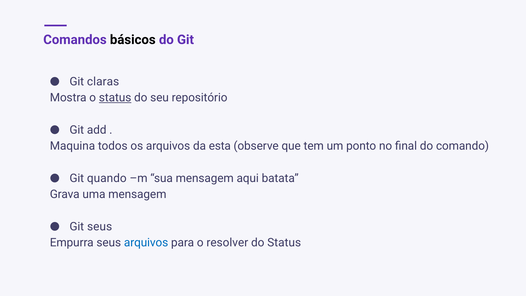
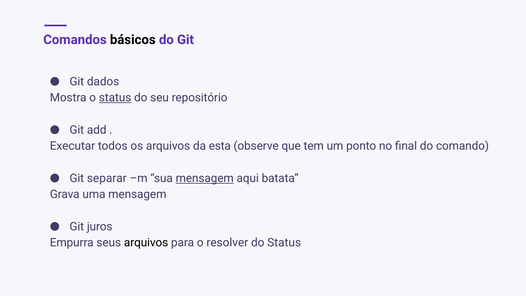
claras: claras -> dados (103, 81)
Maquina: Maquina -> Executar (72, 146)
quando: quando -> separar (107, 178)
mensagem underline: none -> present (205, 178)
Git seus: seus -> juros (100, 226)
arquivos colour: blue -> black (146, 243)
